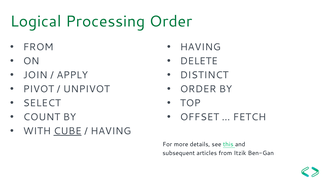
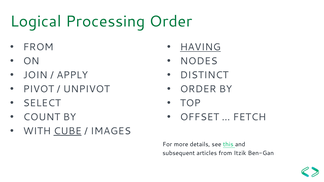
HAVING underline: none -> present (200, 47)
DELETE: DELETE -> NODES (199, 61)
HAVING: HAVING -> IMAGES (111, 131)
